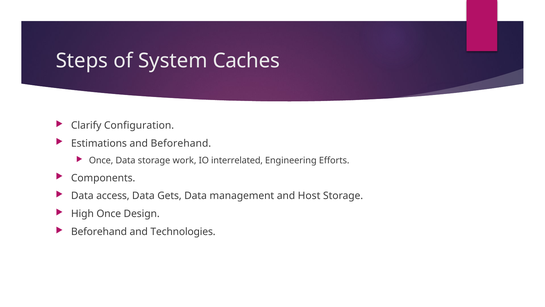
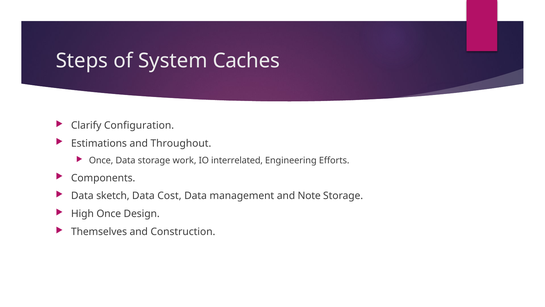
and Beforehand: Beforehand -> Throughout (181, 143)
access: access -> sketch (113, 196)
Gets: Gets -> Cost (169, 196)
Host: Host -> Note (309, 196)
Beforehand: Beforehand -> Themselves (99, 232)
Technologies: Technologies -> Construction (183, 232)
